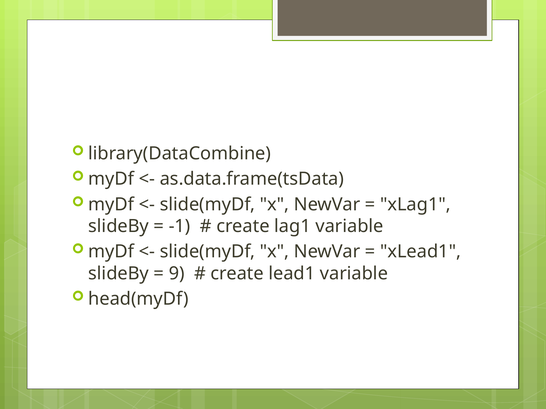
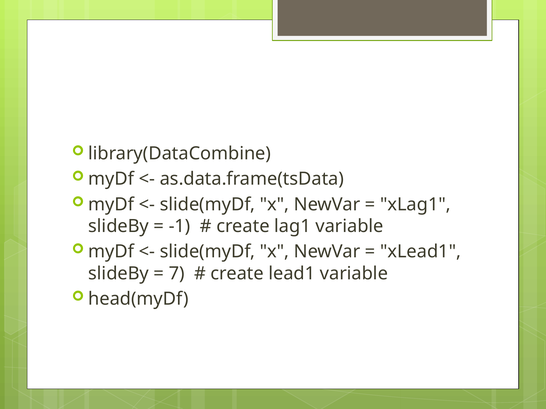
9: 9 -> 7 (177, 274)
